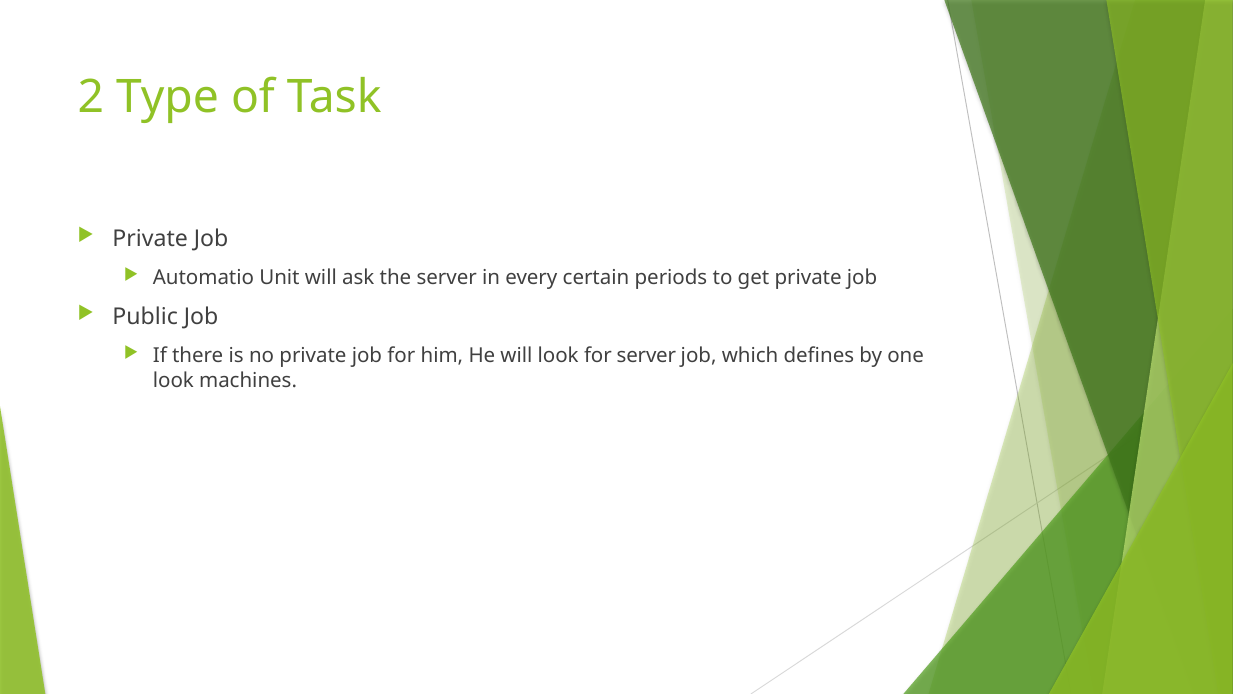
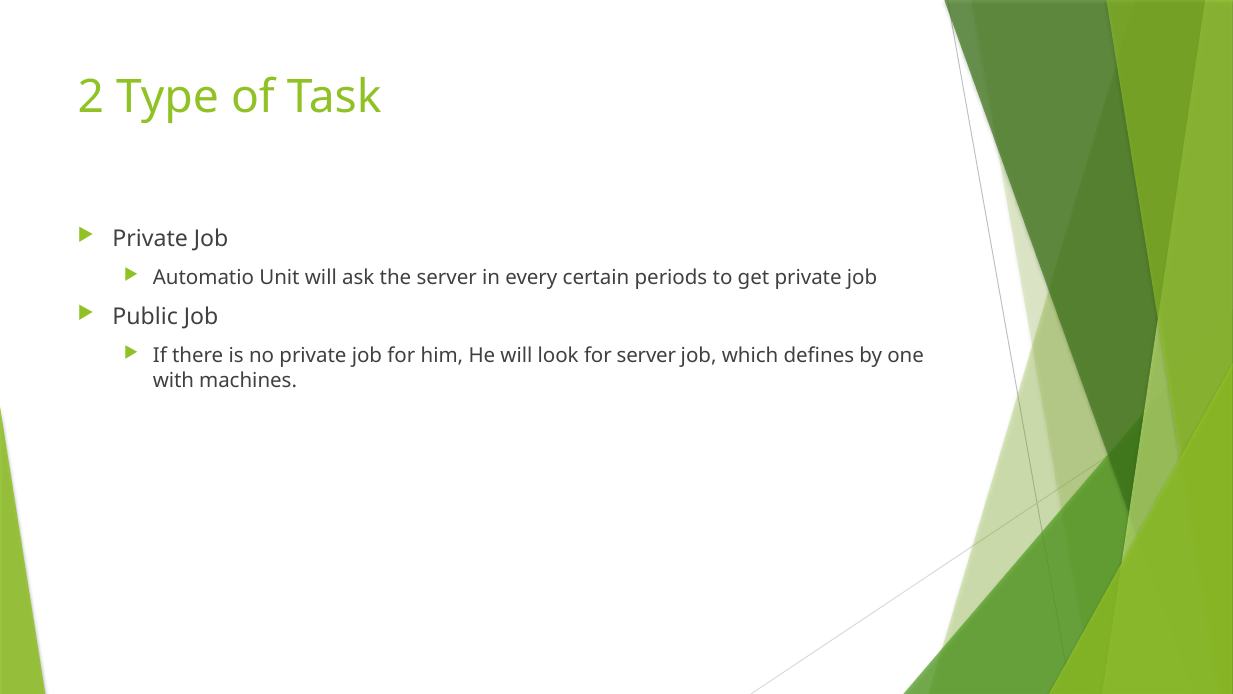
look: look -> with (173, 380)
